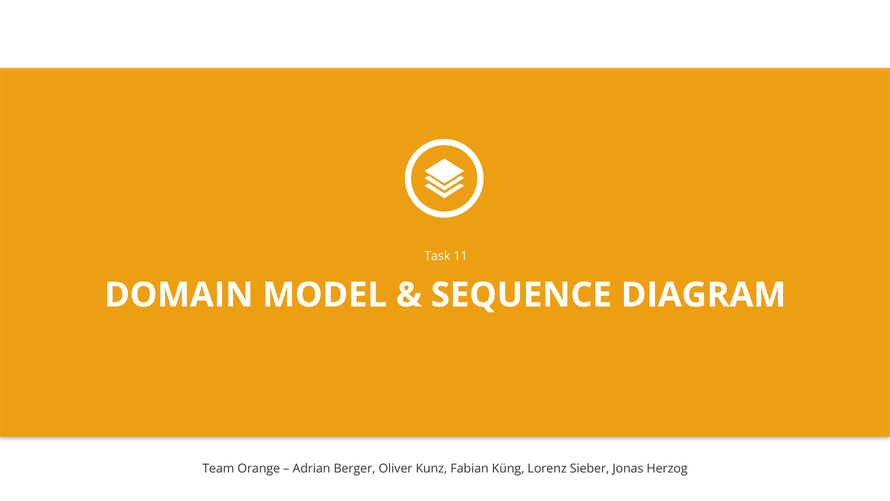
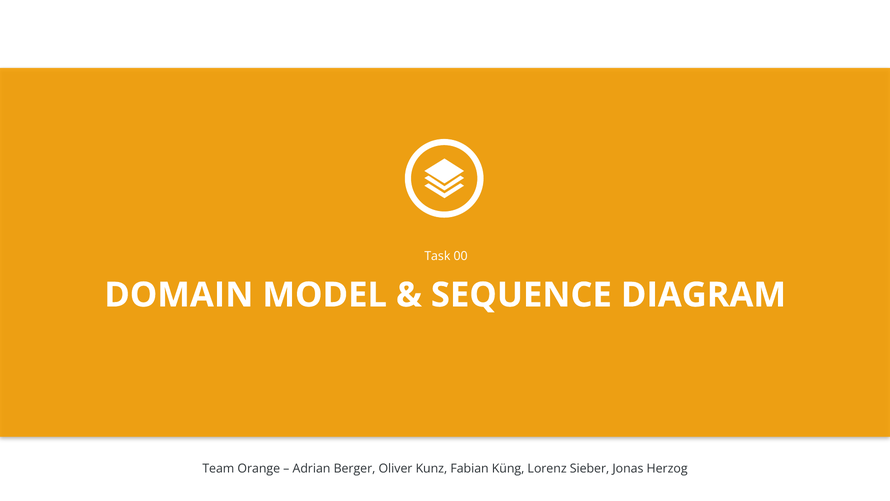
11: 11 -> 00 (461, 256)
